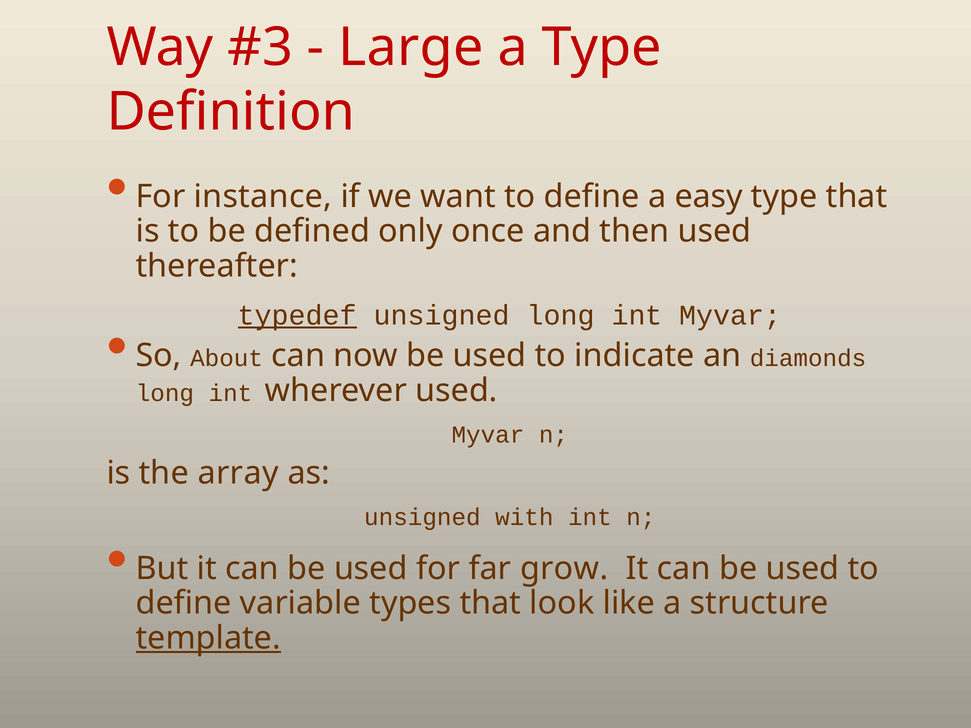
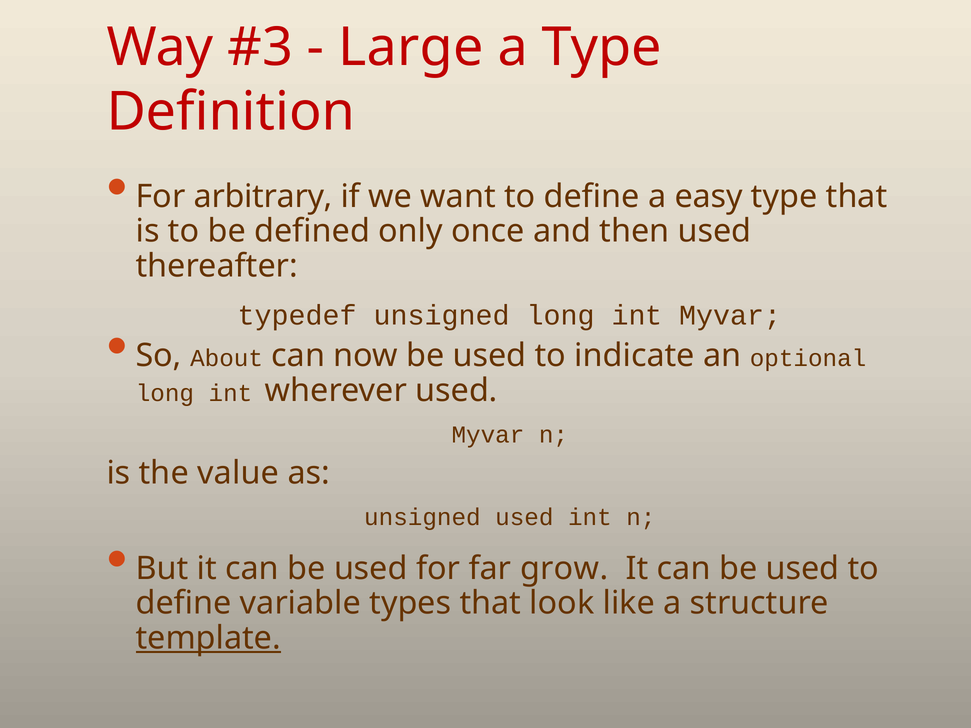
instance: instance -> arbitrary (263, 196)
typedef underline: present -> none (297, 315)
diamonds: diamonds -> optional (808, 358)
array: array -> value (238, 473)
unsigned with: with -> used (524, 518)
